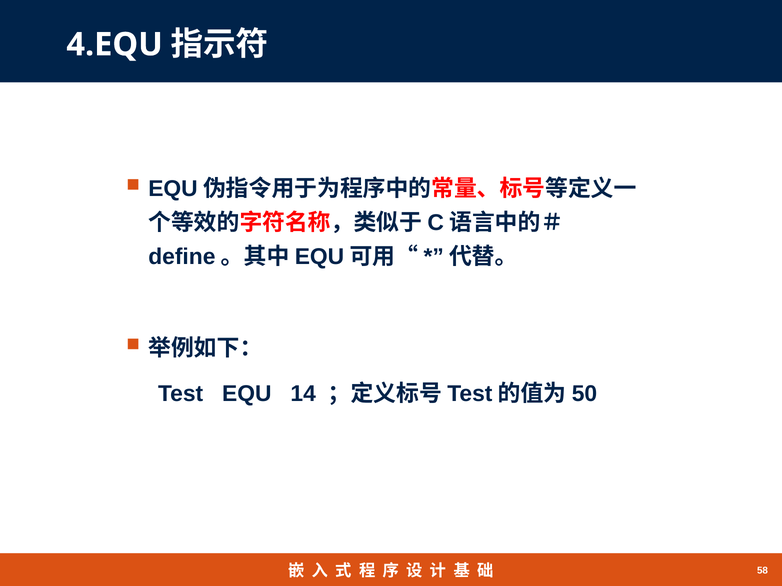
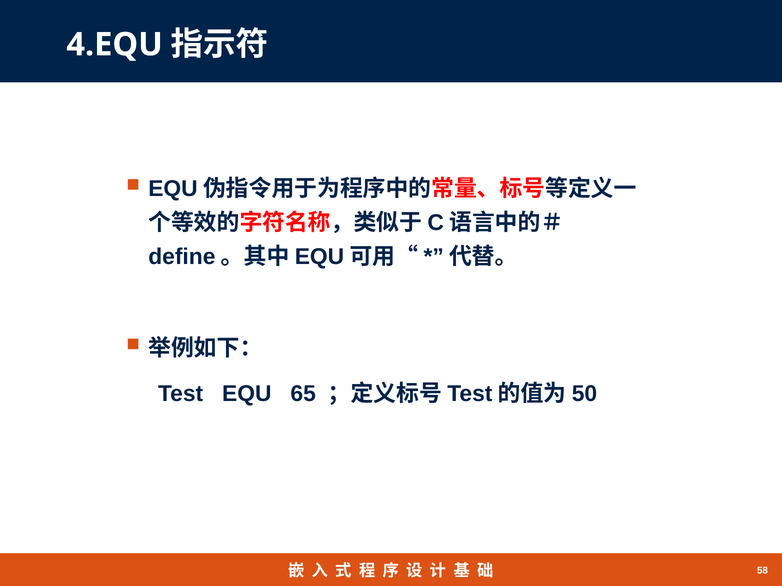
14: 14 -> 65 (303, 394)
